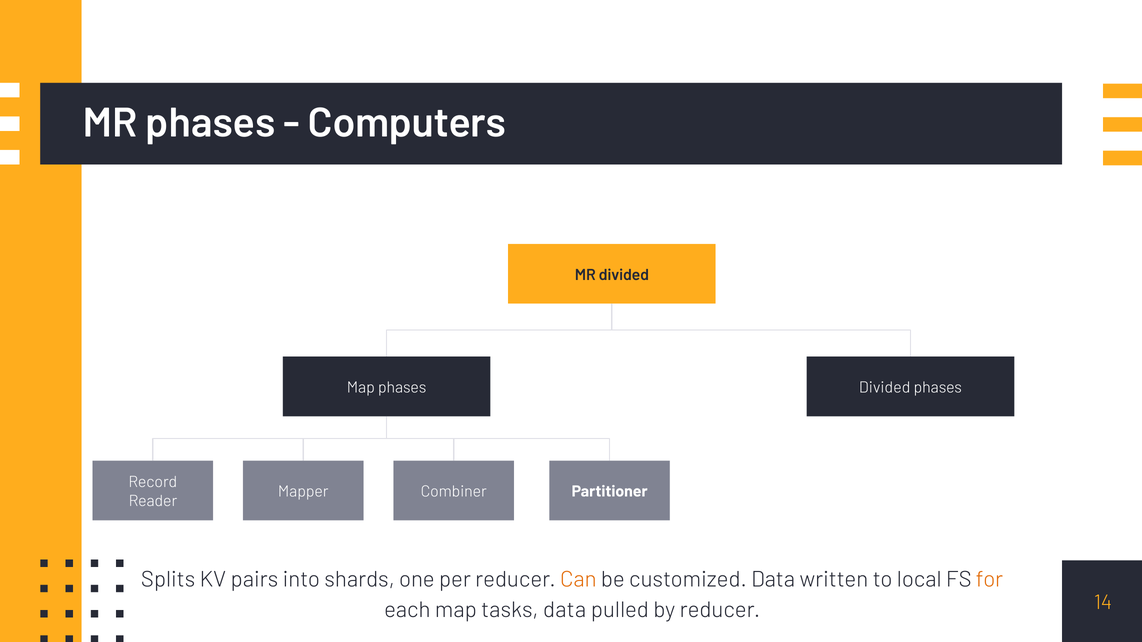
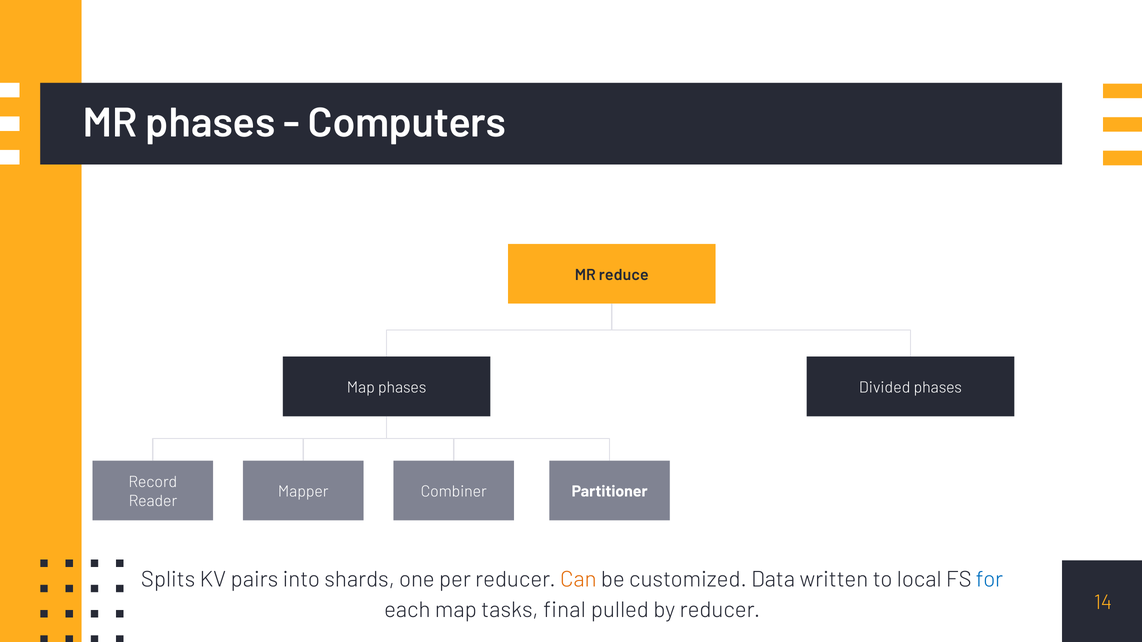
MR divided: divided -> reduce (624, 275)
for colour: orange -> blue (989, 580)
tasks data: data -> final (565, 610)
